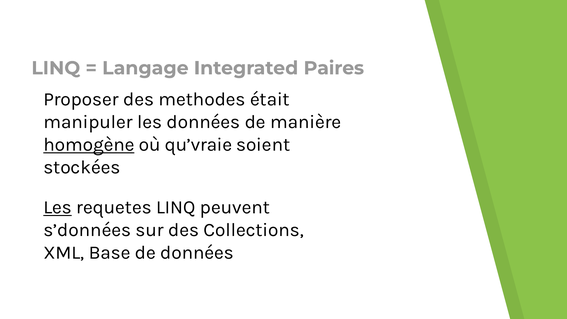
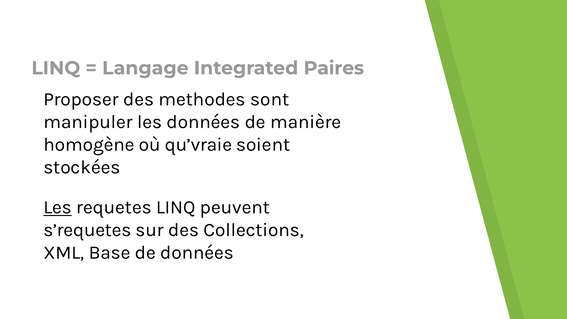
était: était -> sont (270, 99)
homogène underline: present -> none (89, 145)
s’données: s’données -> s’requetes (87, 230)
